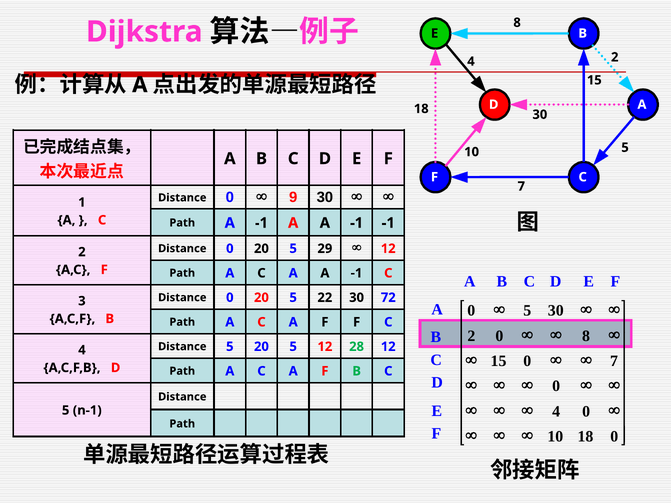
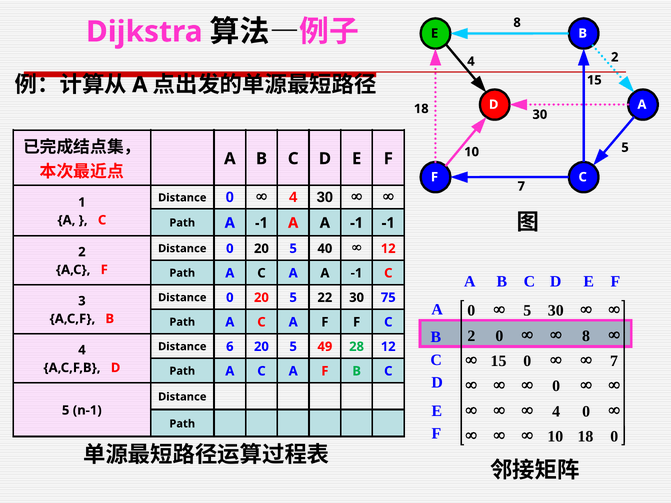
9: 9 -> 4 (293, 197)
29: 29 -> 40 (325, 249)
72: 72 -> 75 (388, 298)
Distance 5: 5 -> 6 (230, 347)
5 12: 12 -> 49 (325, 347)
